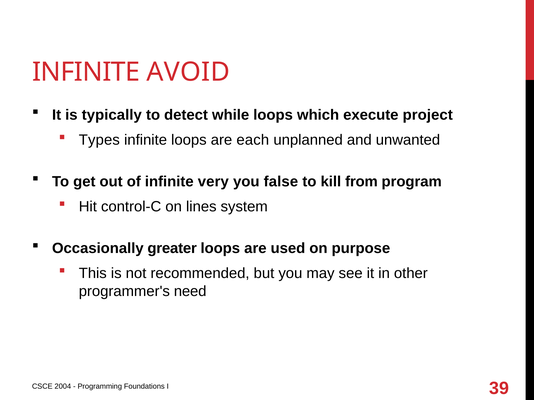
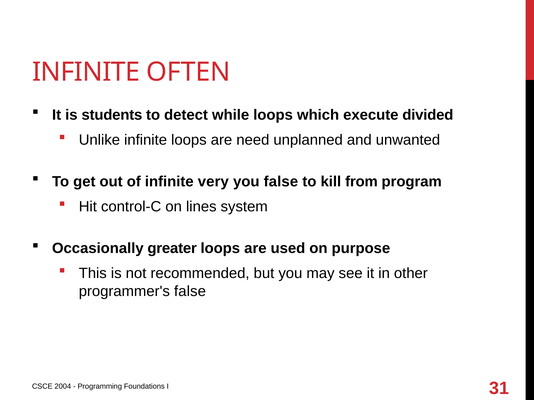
AVOID: AVOID -> OFTEN (188, 72)
typically: typically -> students (112, 115)
project: project -> divided (428, 115)
Types: Types -> Unlike (99, 140)
each: each -> need (253, 140)
programmer's need: need -> false (190, 292)
39: 39 -> 31 (499, 389)
